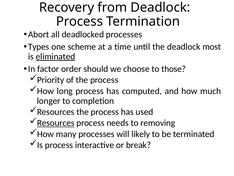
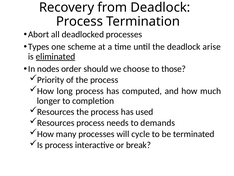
most: most -> arise (212, 47)
factor: factor -> nodes (48, 69)
Resources underline: present -> none (56, 123)
removing: removing -> demands (158, 123)
likely: likely -> cycle (141, 134)
